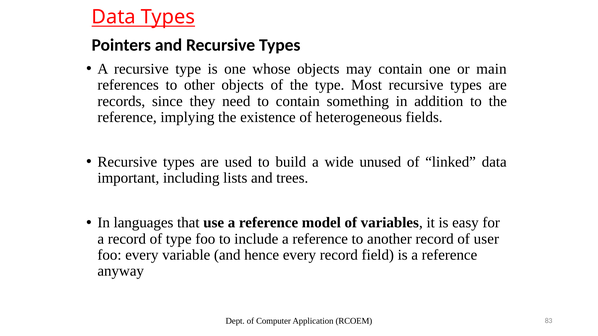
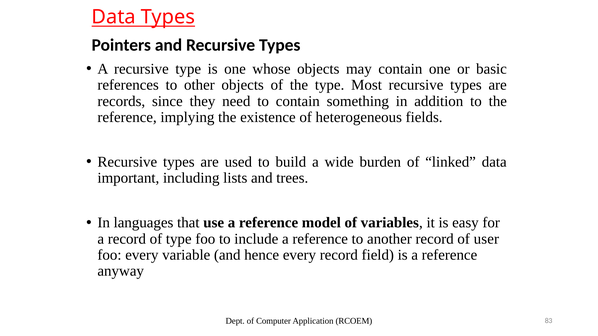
main: main -> basic (491, 69)
unused: unused -> burden (380, 162)
